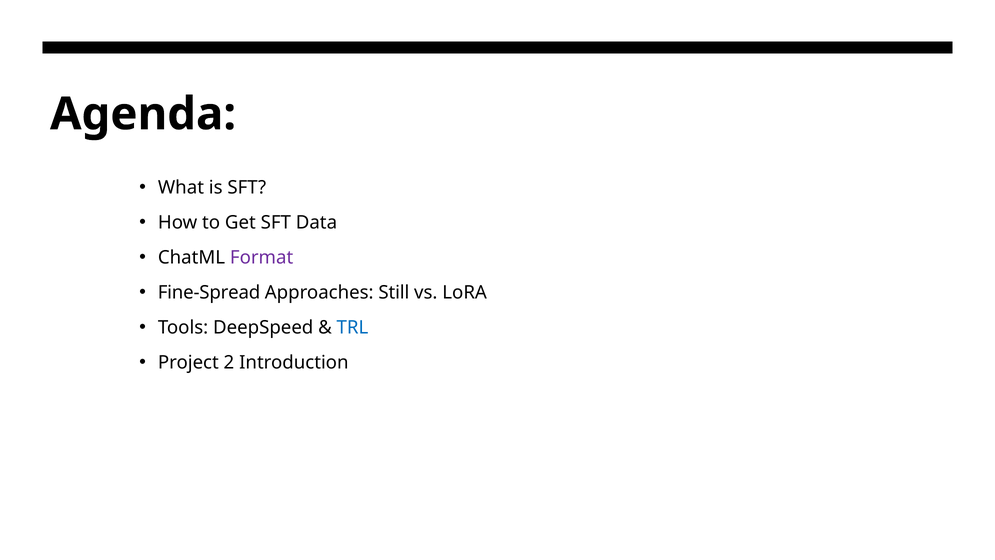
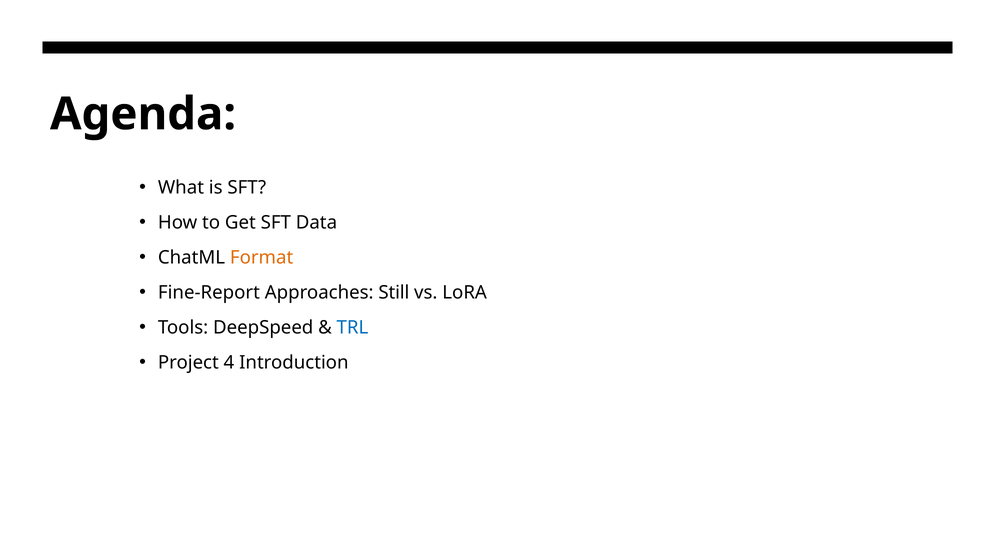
Format colour: purple -> orange (262, 258)
Fine-Spread: Fine-Spread -> Fine-Report (209, 293)
2: 2 -> 4 (229, 363)
